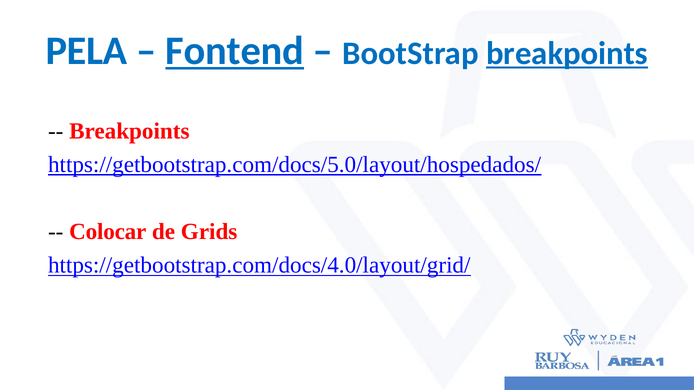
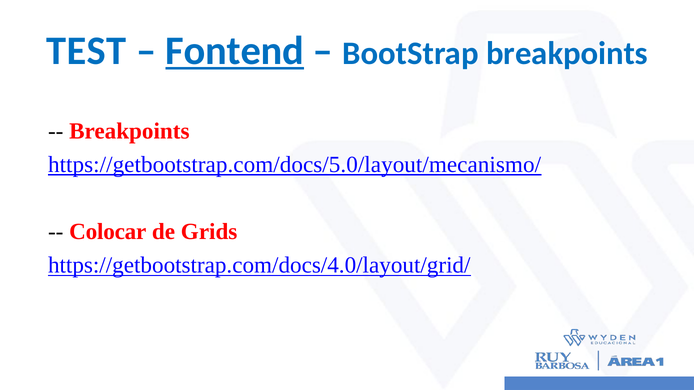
PELA: PELA -> TEST (86, 51)
breakpoints underline: present -> none (567, 54)
https://getbootstrap.com/docs/5.0/layout/hospedados/: https://getbootstrap.com/docs/5.0/layout/hospedados/ -> https://getbootstrap.com/docs/5.0/layout/mecanismo/ (295, 165)
